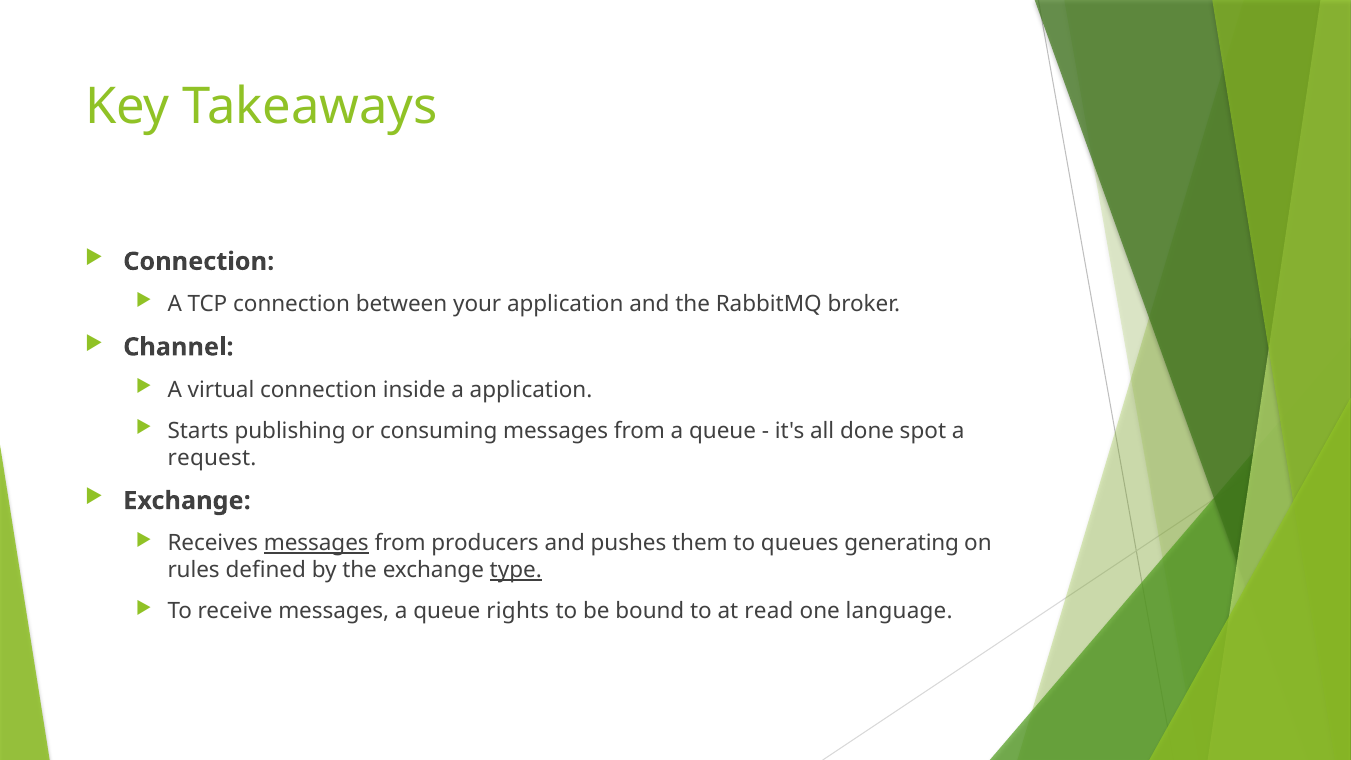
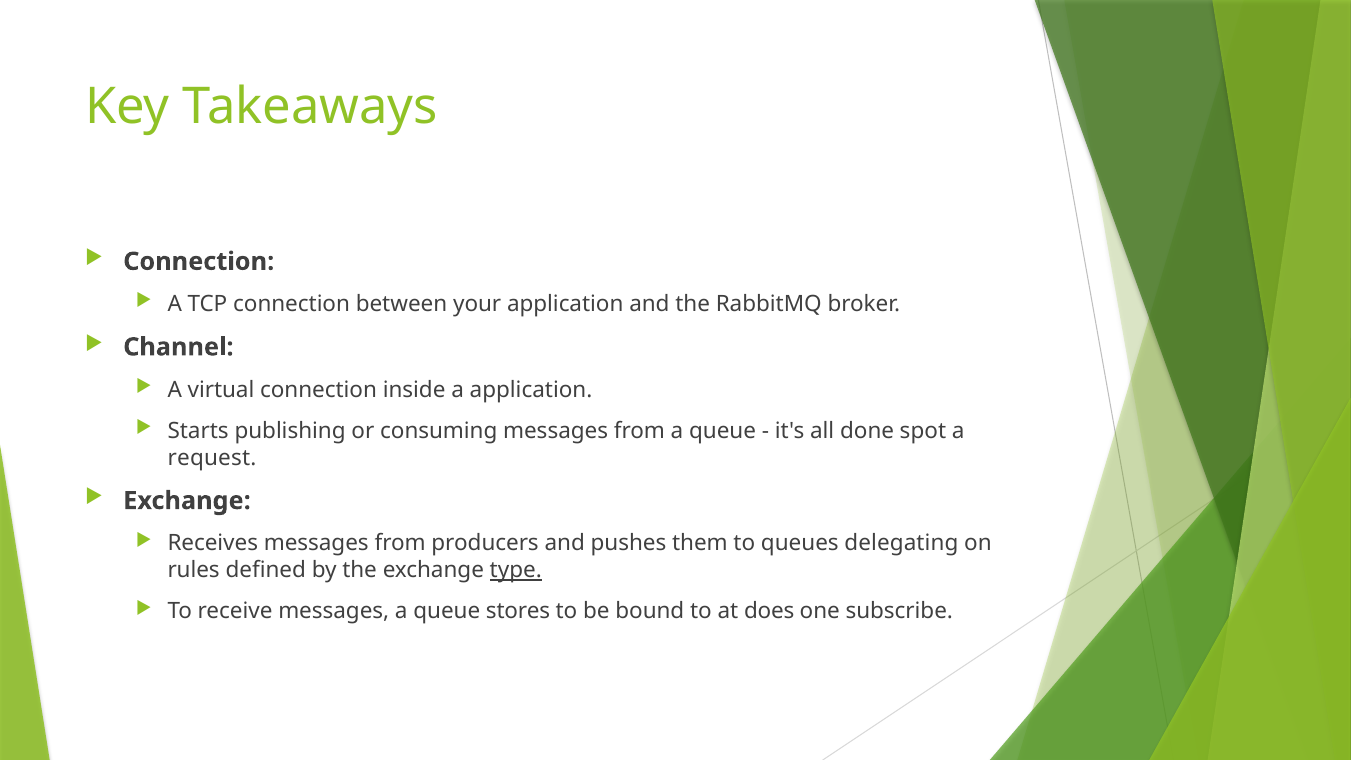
messages underline: present -> none (316, 543)
generating: generating -> delegating (901, 543)
rights: rights -> stores (518, 611)
read: read -> does (769, 611)
language: language -> subscribe (899, 611)
